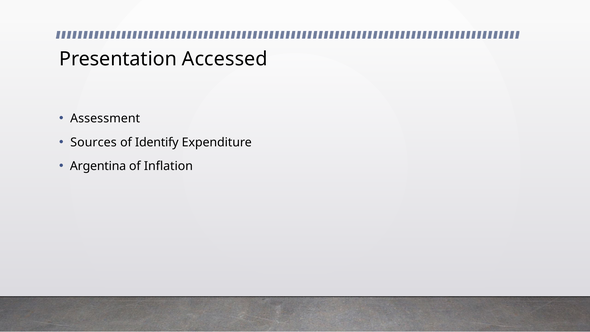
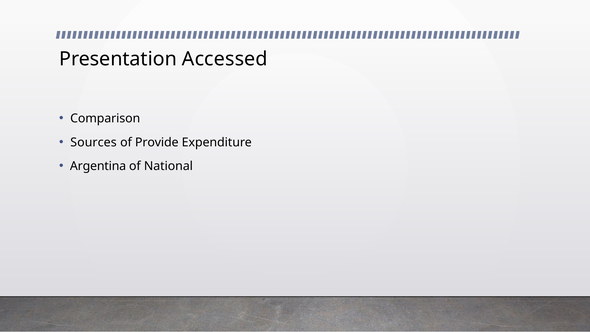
Assessment: Assessment -> Comparison (105, 118)
Identify: Identify -> Provide (157, 142)
Inflation: Inflation -> National (168, 166)
